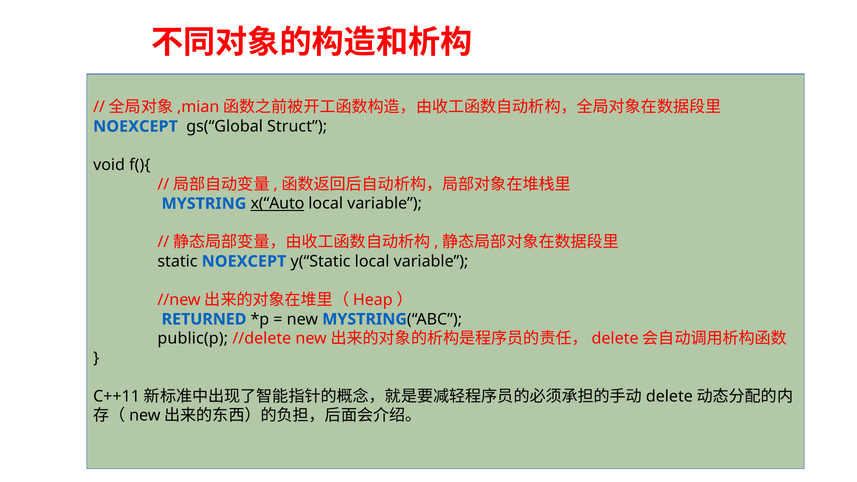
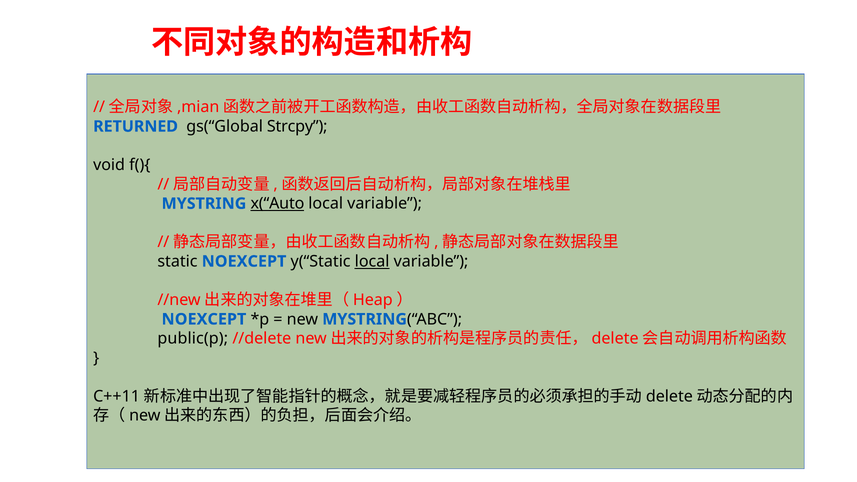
NOEXCEPT: NOEXCEPT -> RETURNED (136, 126)
Struct: Struct -> Strcpy (297, 126)
local underline: none -> present (372, 261)
RETURNED: RETURNED -> NOEXCEPT (204, 319)
